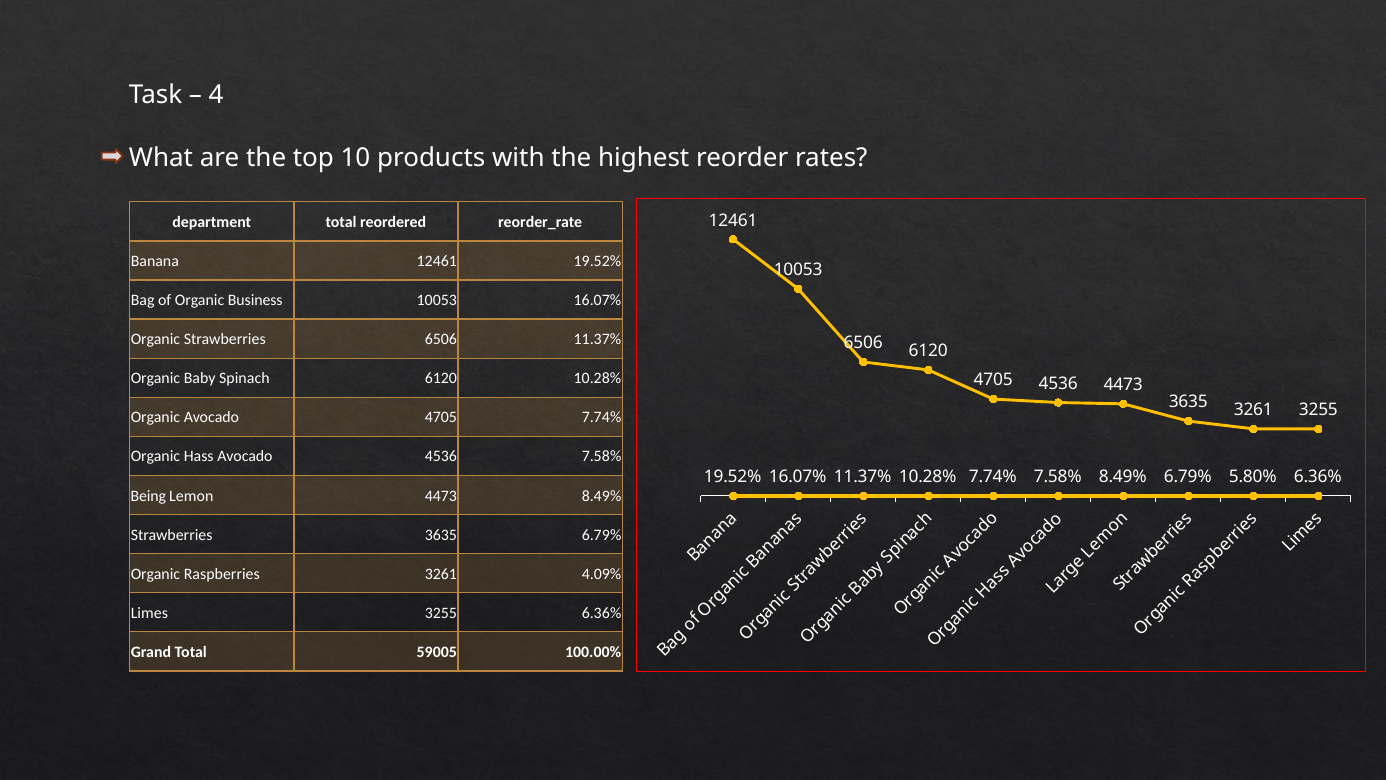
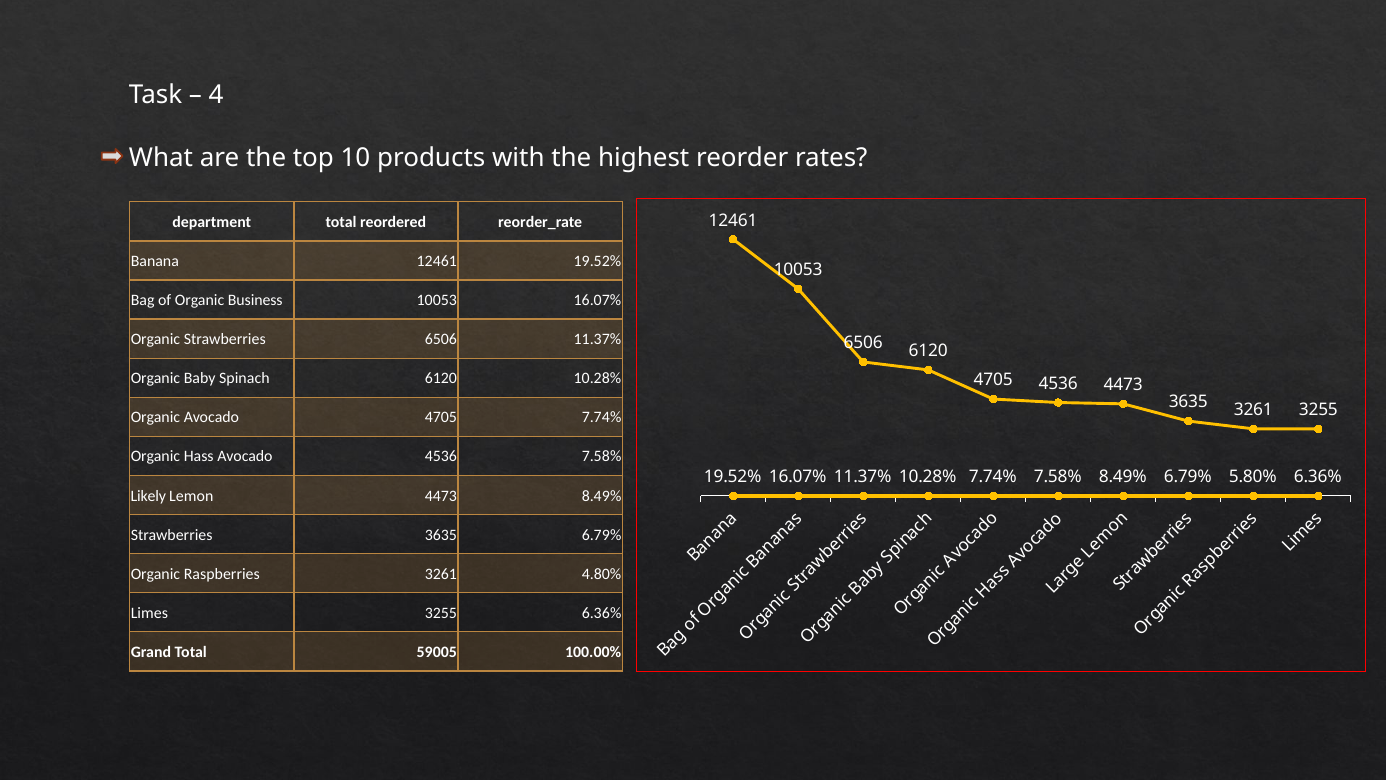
Being: Being -> Likely (148, 496)
4.09%: 4.09% -> 4.80% (602, 574)
